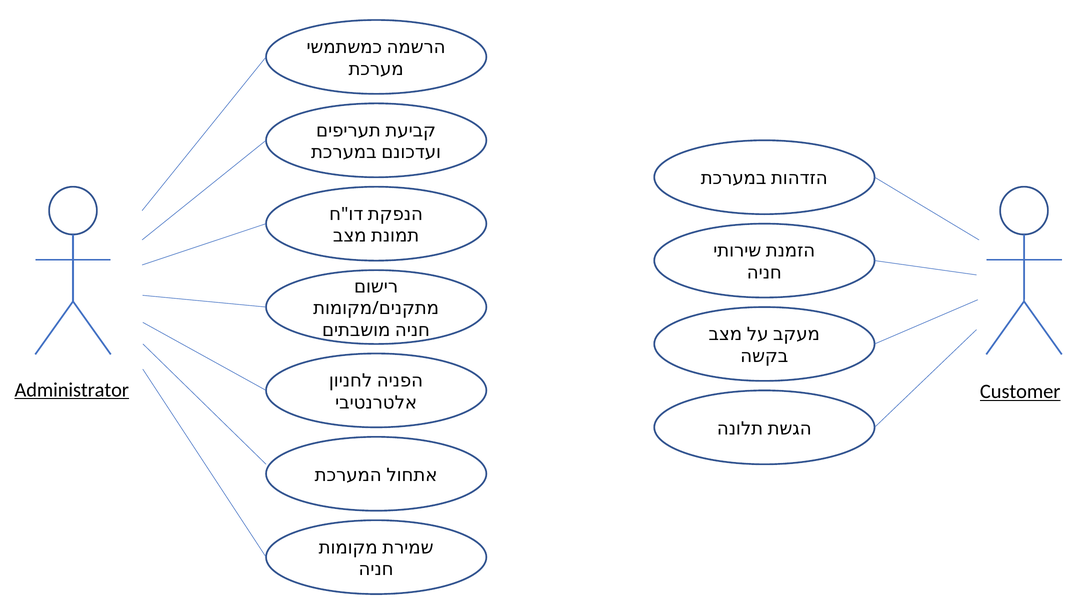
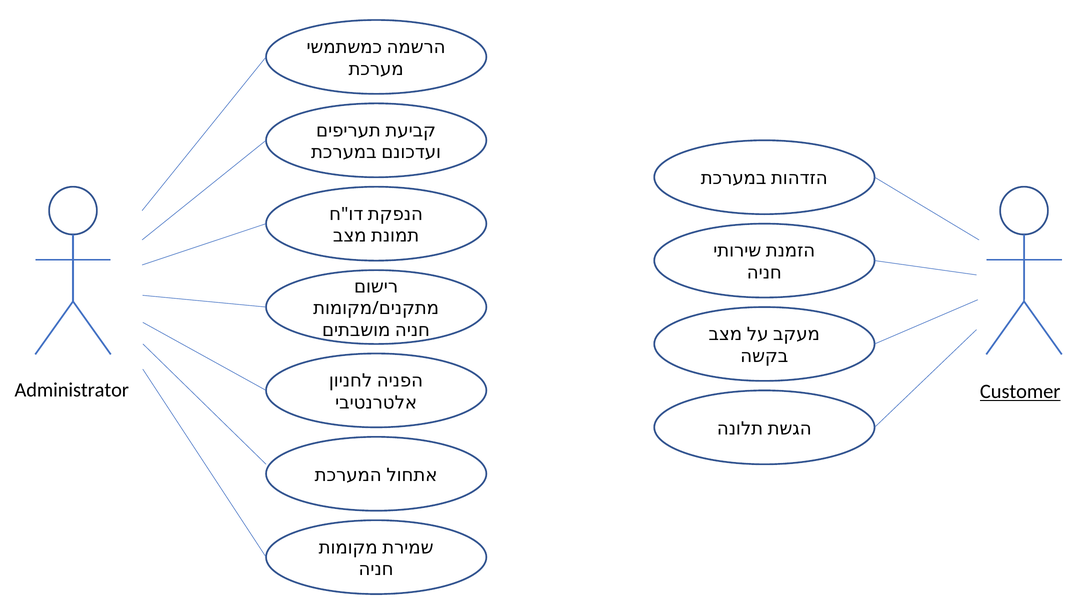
Administrator underline: present -> none (72, 390)
